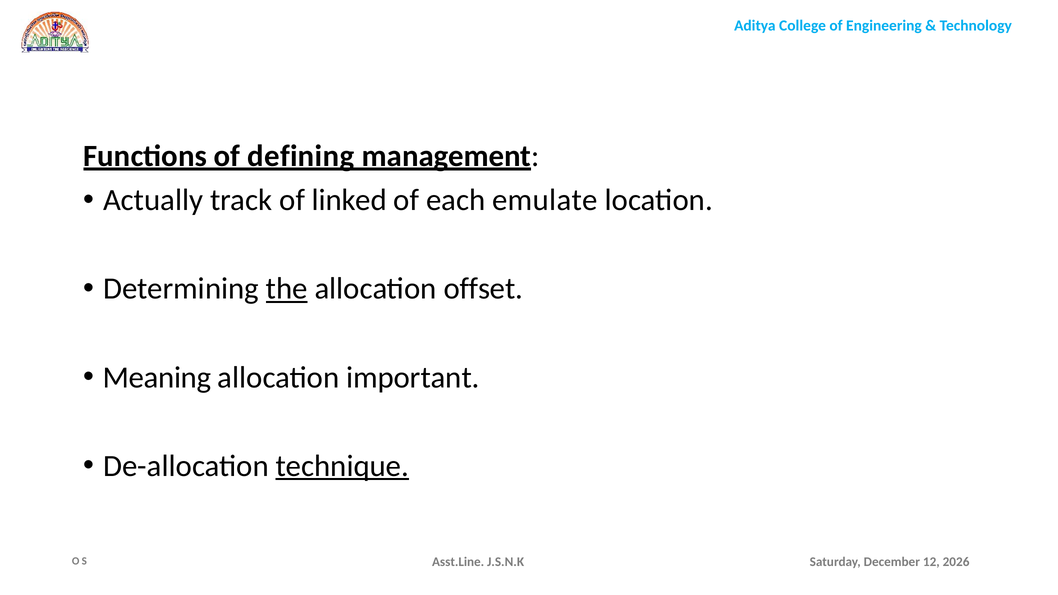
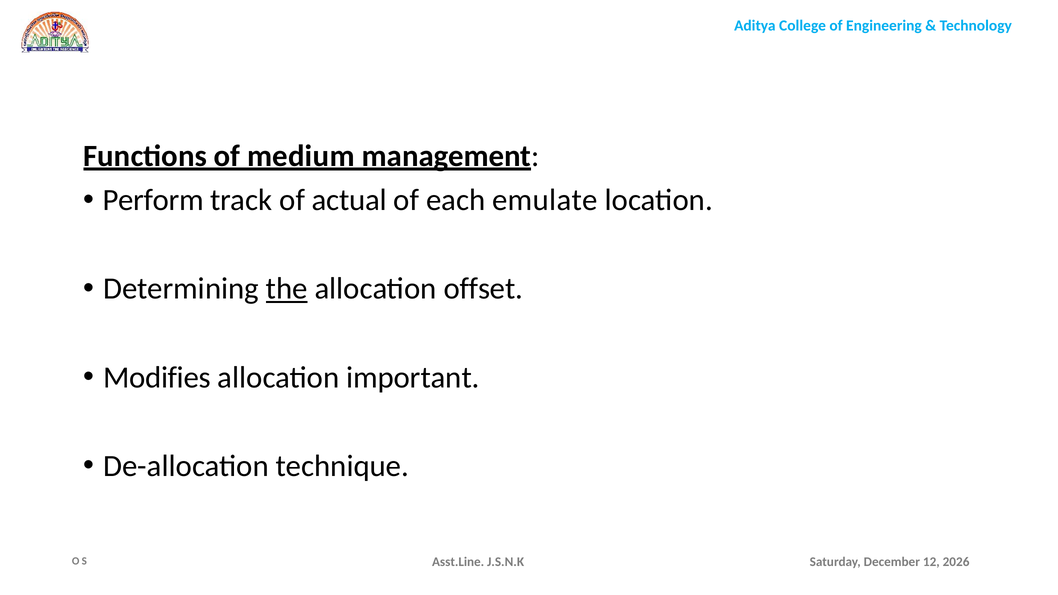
defining: defining -> medium (301, 156)
Actually: Actually -> Perform (153, 200)
linked: linked -> actual (349, 200)
Meaning: Meaning -> Modifies (157, 377)
technique underline: present -> none (342, 466)
